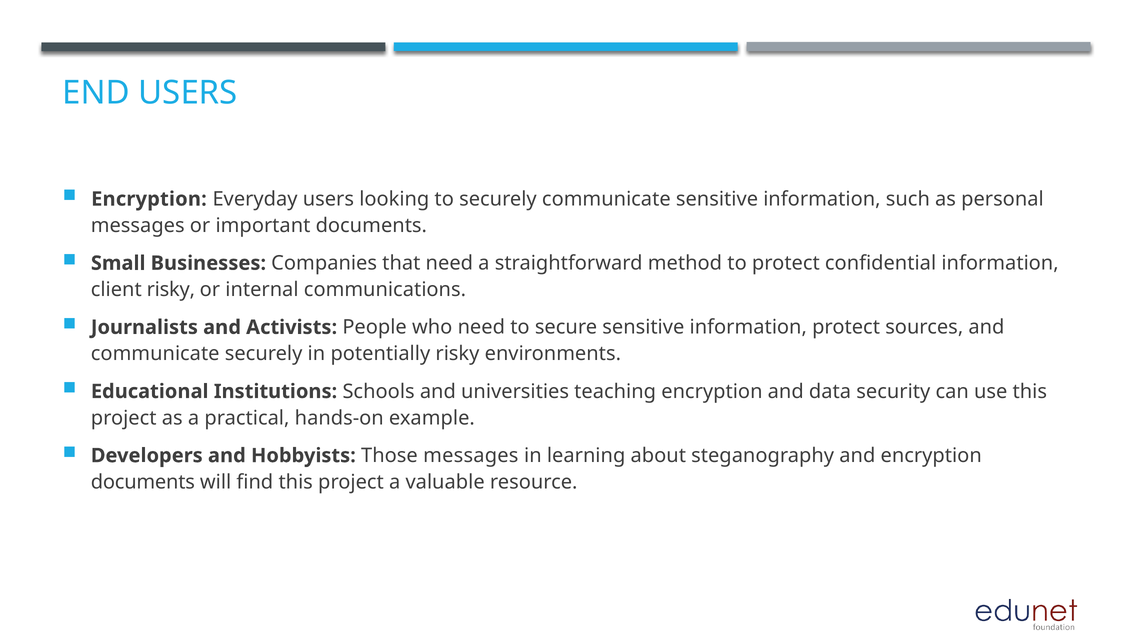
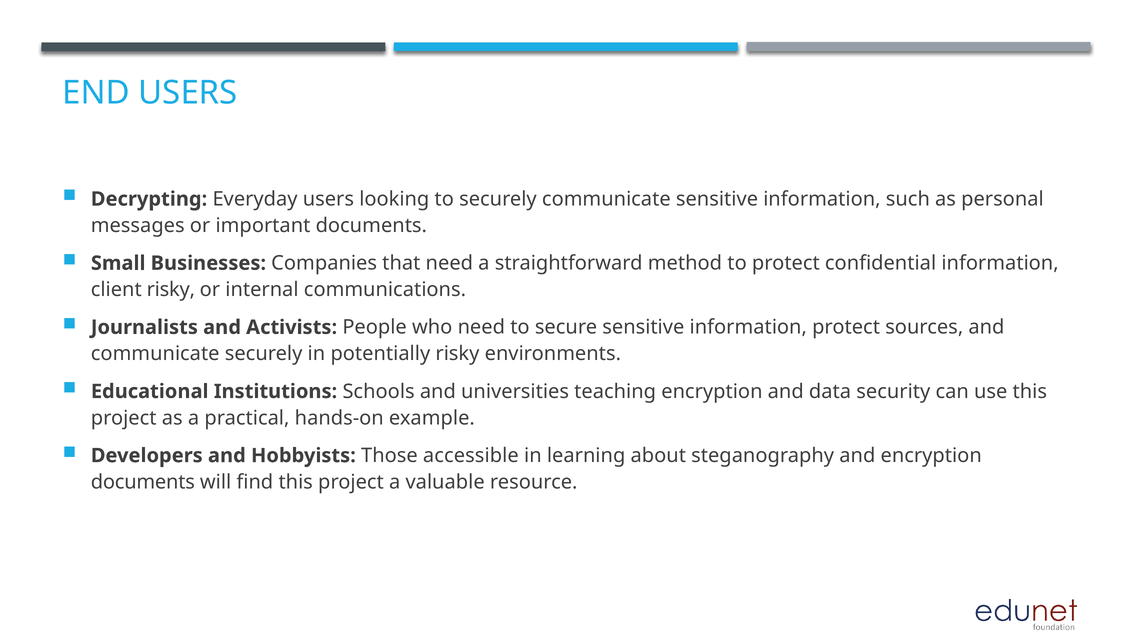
Encryption: Encryption -> Decrypting (149, 199)
Those messages: messages -> accessible (471, 455)
